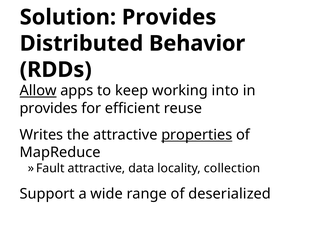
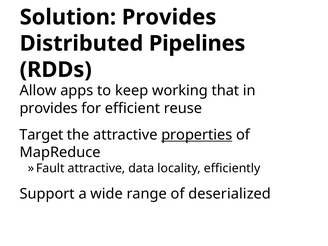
Behavior: Behavior -> Pipelines (197, 43)
Allow underline: present -> none (38, 91)
into: into -> that (225, 91)
Writes: Writes -> Target (41, 135)
collection: collection -> efficiently (232, 168)
